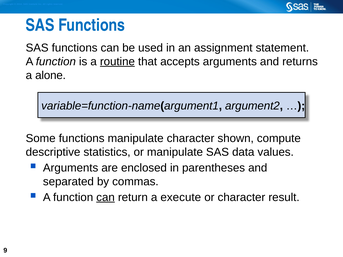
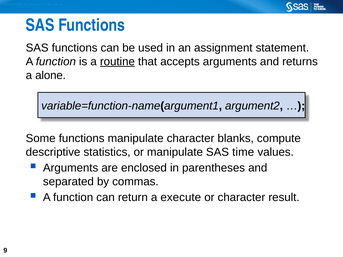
shown: shown -> blanks (236, 138)
data: data -> time (243, 152)
can underline: present -> none (106, 197)
